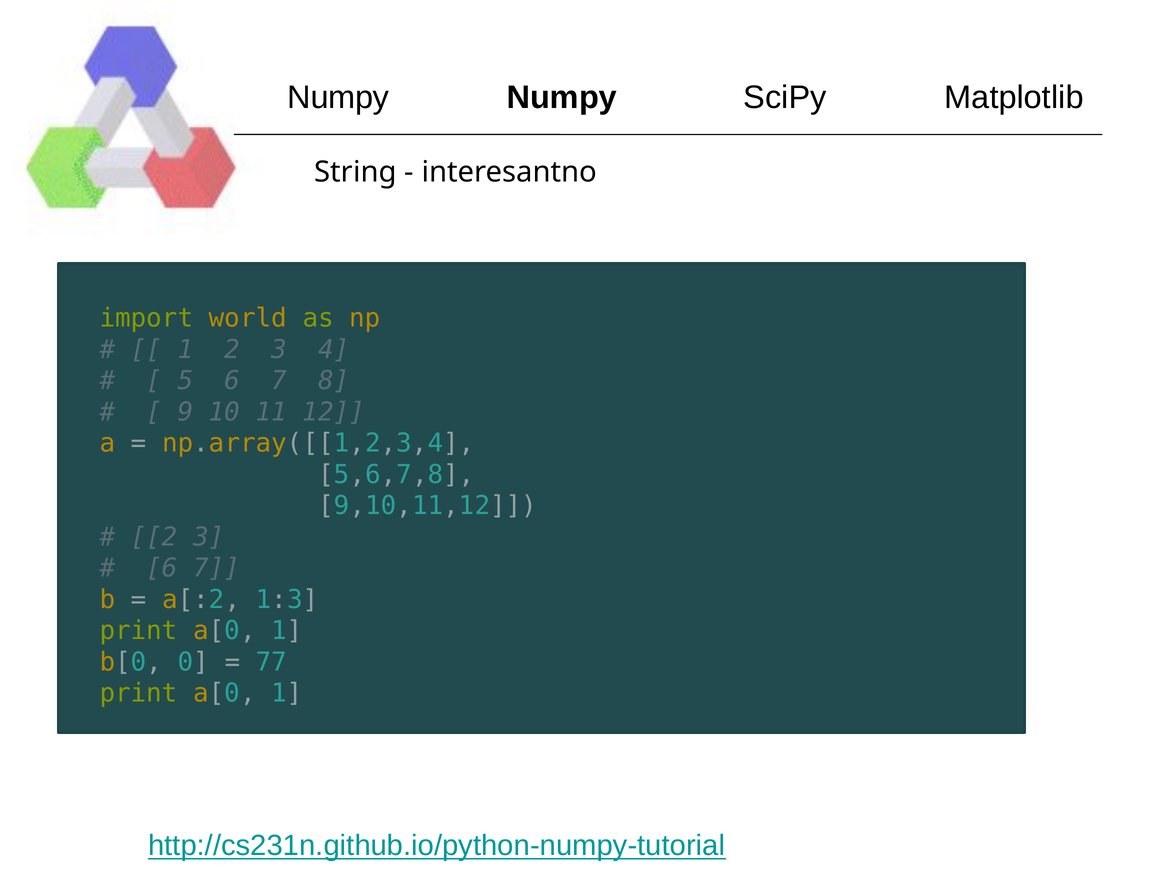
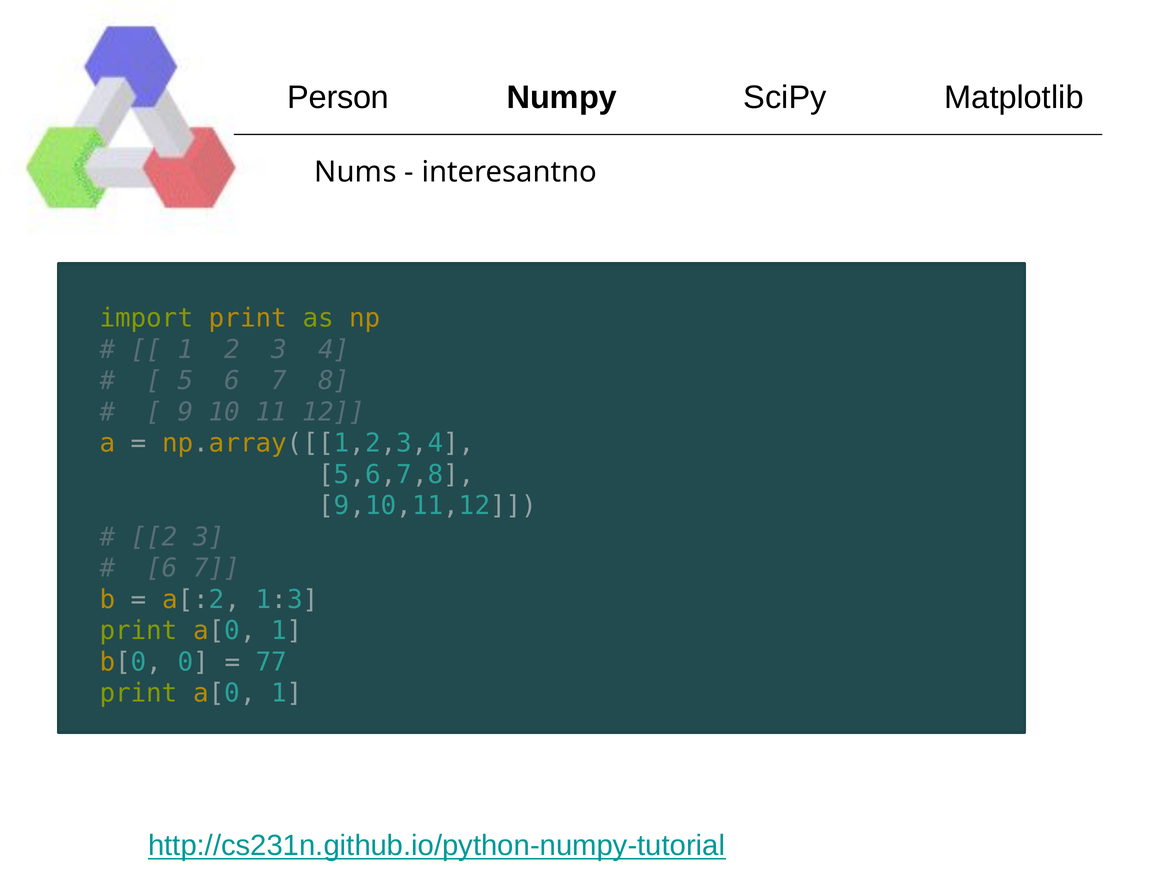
Numpy: Numpy -> Person (338, 97)
String: String -> Nums (355, 172)
import world: world -> print (248, 318)
